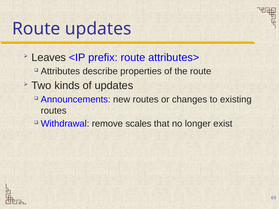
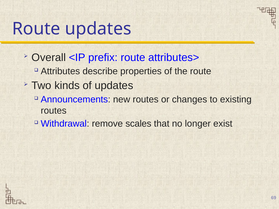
Leaves: Leaves -> Overall (49, 58)
